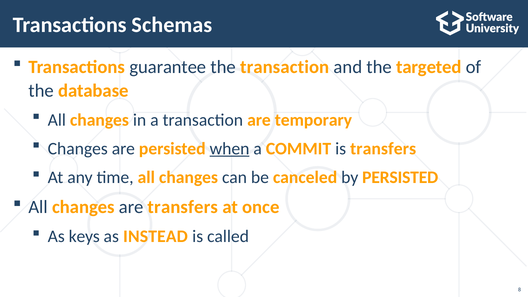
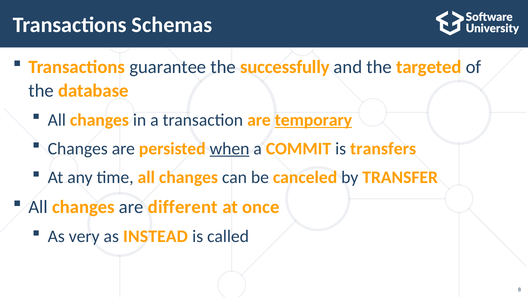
the transaction: transaction -> successfully (285, 67)
temporary underline: none -> present (313, 120)
by PERSISTED: PERSISTED -> TRANSFER (400, 177)
are transfers: transfers -> different (183, 207)
keys: keys -> very (84, 236)
